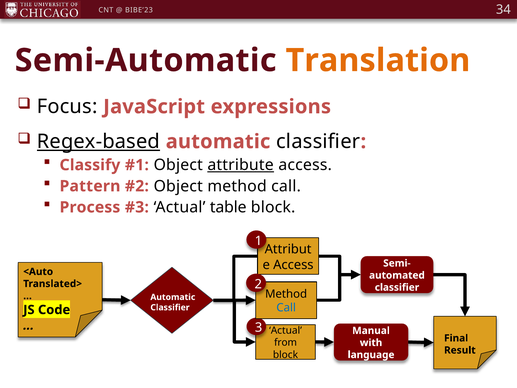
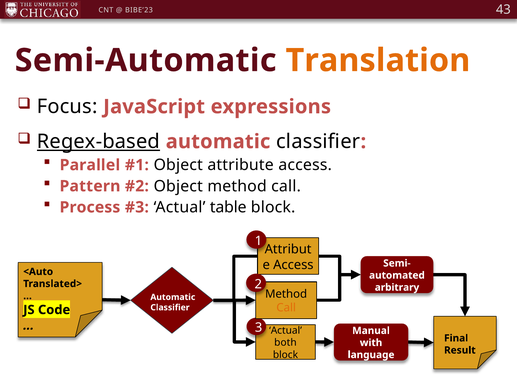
34: 34 -> 43 (503, 10)
Classify: Classify -> Parallel (90, 165)
attribute underline: present -> none (241, 165)
classifier: classifier -> arbitrary (397, 287)
Call colour: blue -> orange (286, 308)
from: from -> both (285, 342)
